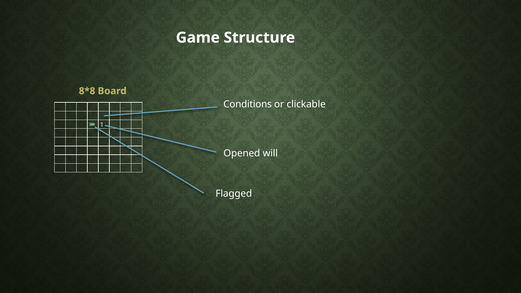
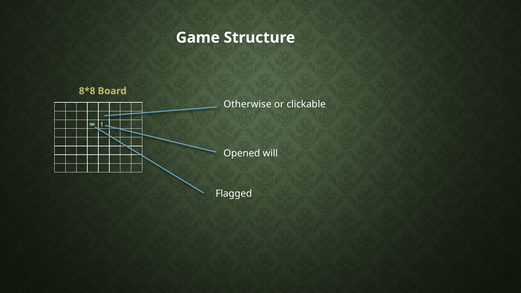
Conditions: Conditions -> Otherwise (247, 104)
